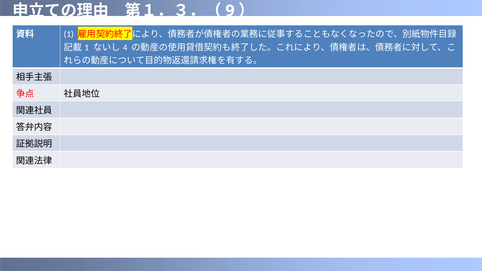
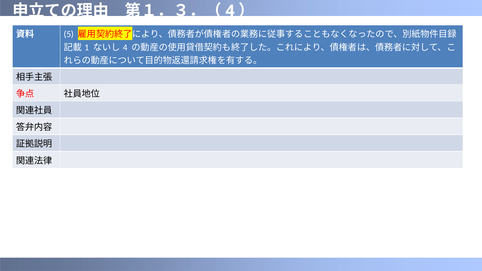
9: 9 -> 4 (230, 11)
1: 1 -> 5 (69, 34)
